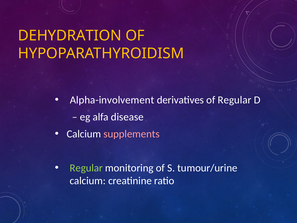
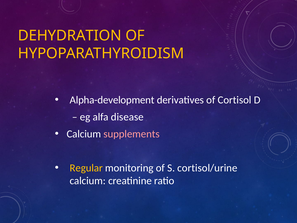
Alpha-involvement: Alpha-involvement -> Alpha-development (112, 100)
of Regular: Regular -> Cortisol (235, 100)
Regular colour: light green -> yellow (86, 168)
tumour/urine: tumour/urine -> cortisol/urine (207, 168)
